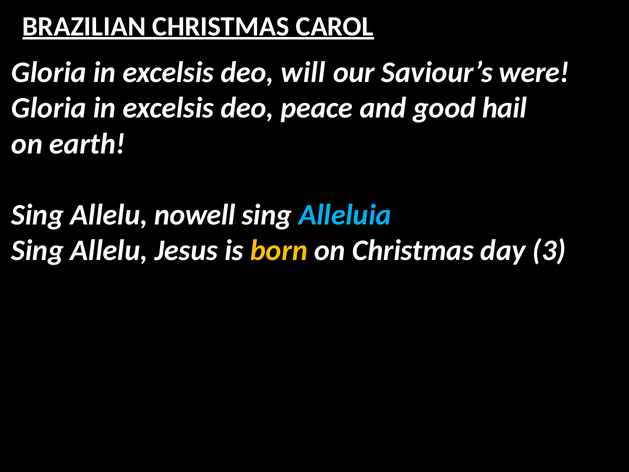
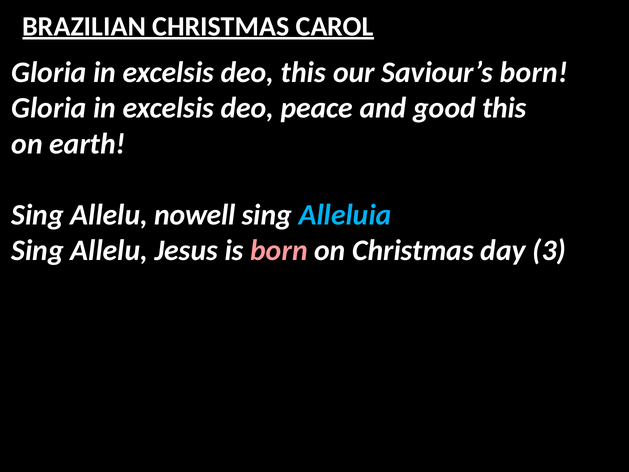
deo will: will -> this (303, 72)
Saviour’s were: were -> born (534, 72)
good hail: hail -> this (505, 108)
born colour: yellow -> pink (279, 251)
